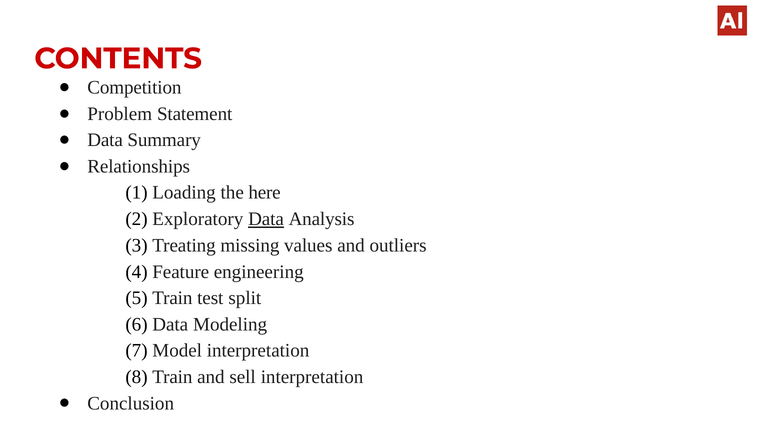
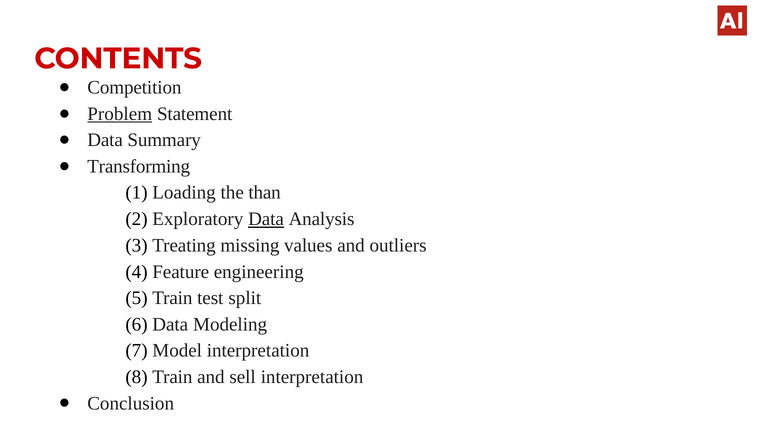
Problem underline: none -> present (120, 114)
Relationships: Relationships -> Transforming (139, 167)
here: here -> than (265, 193)
